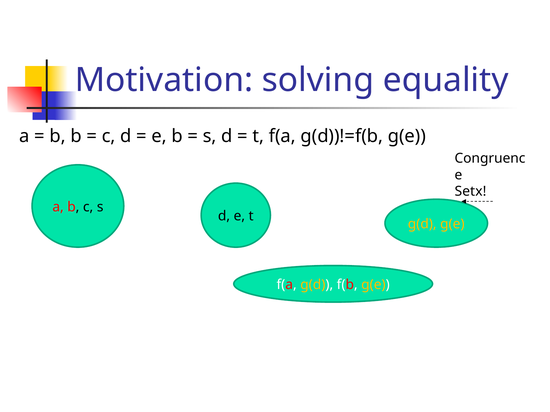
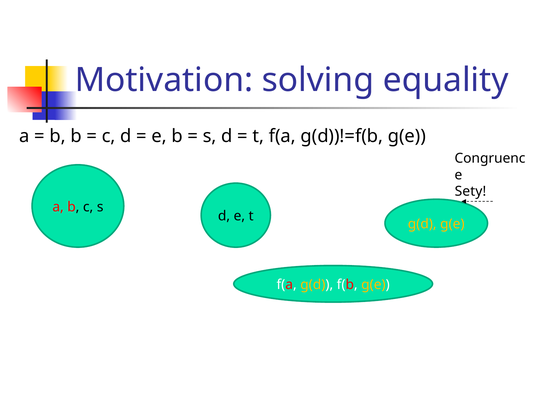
Setx: Setx -> Sety (470, 192)
